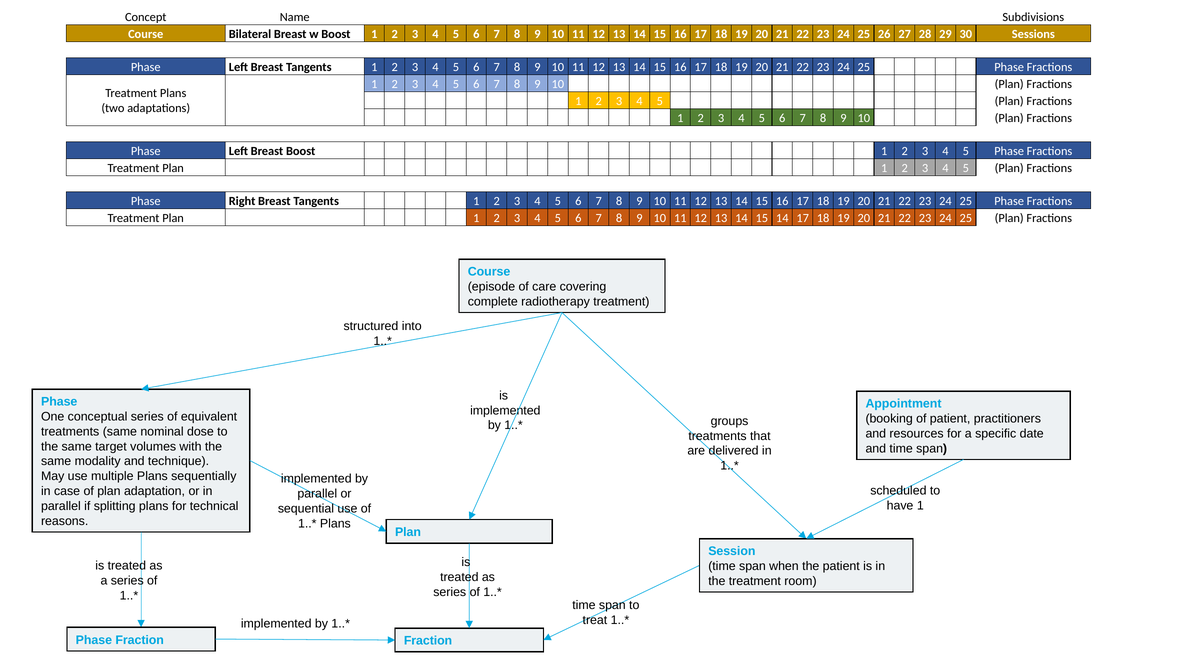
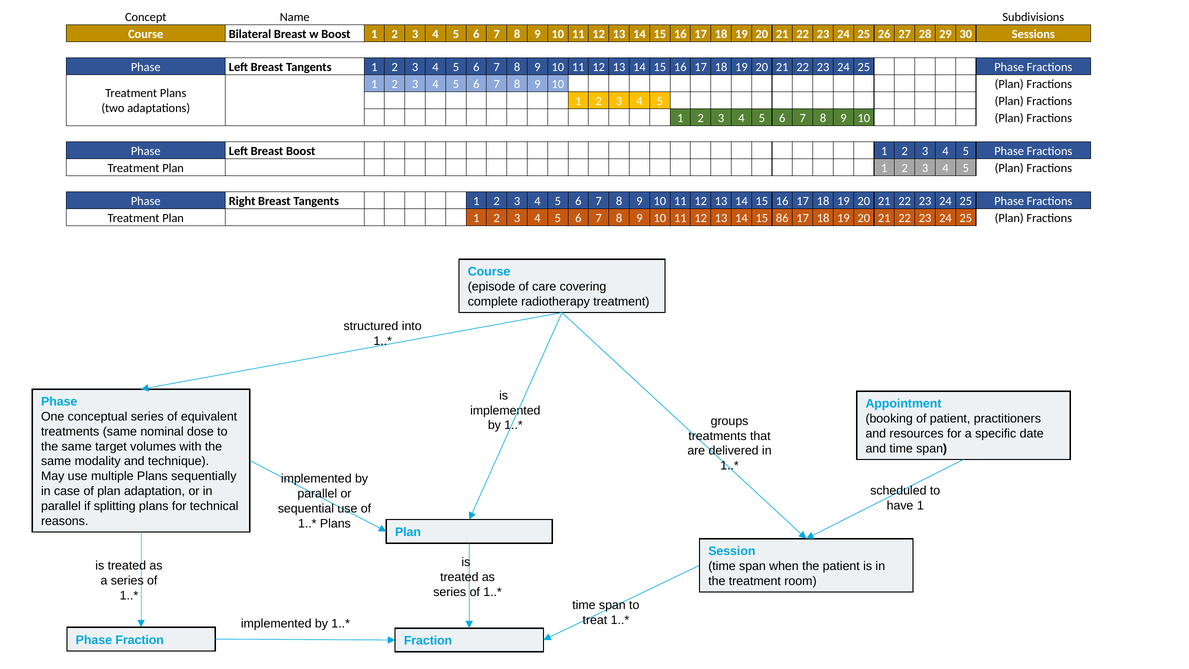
15 14: 14 -> 86 (782, 218)
